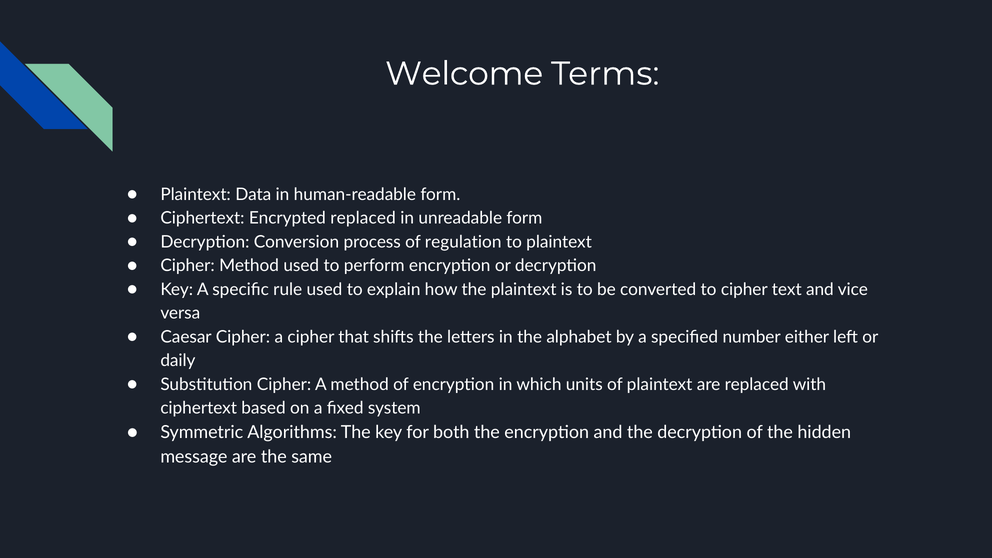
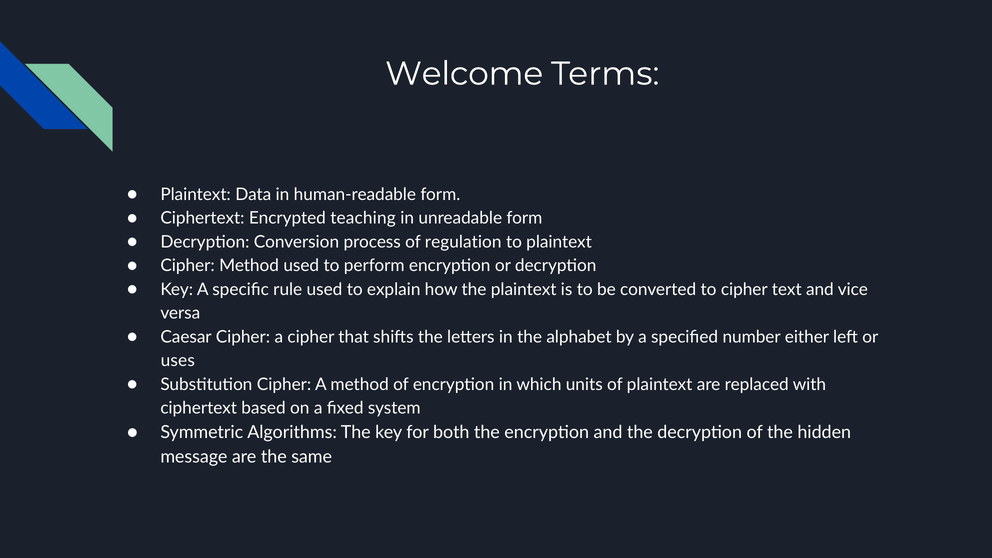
Encrypted replaced: replaced -> teaching (363, 218)
daily: daily -> uses (178, 361)
